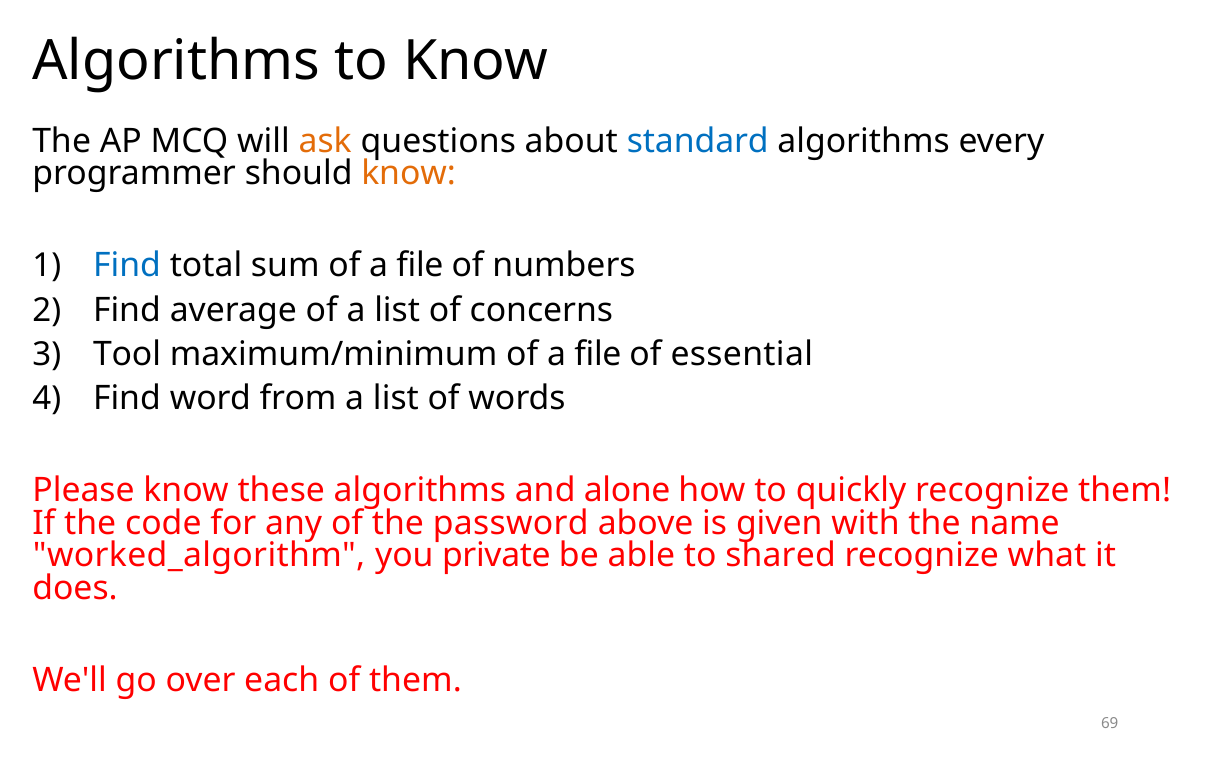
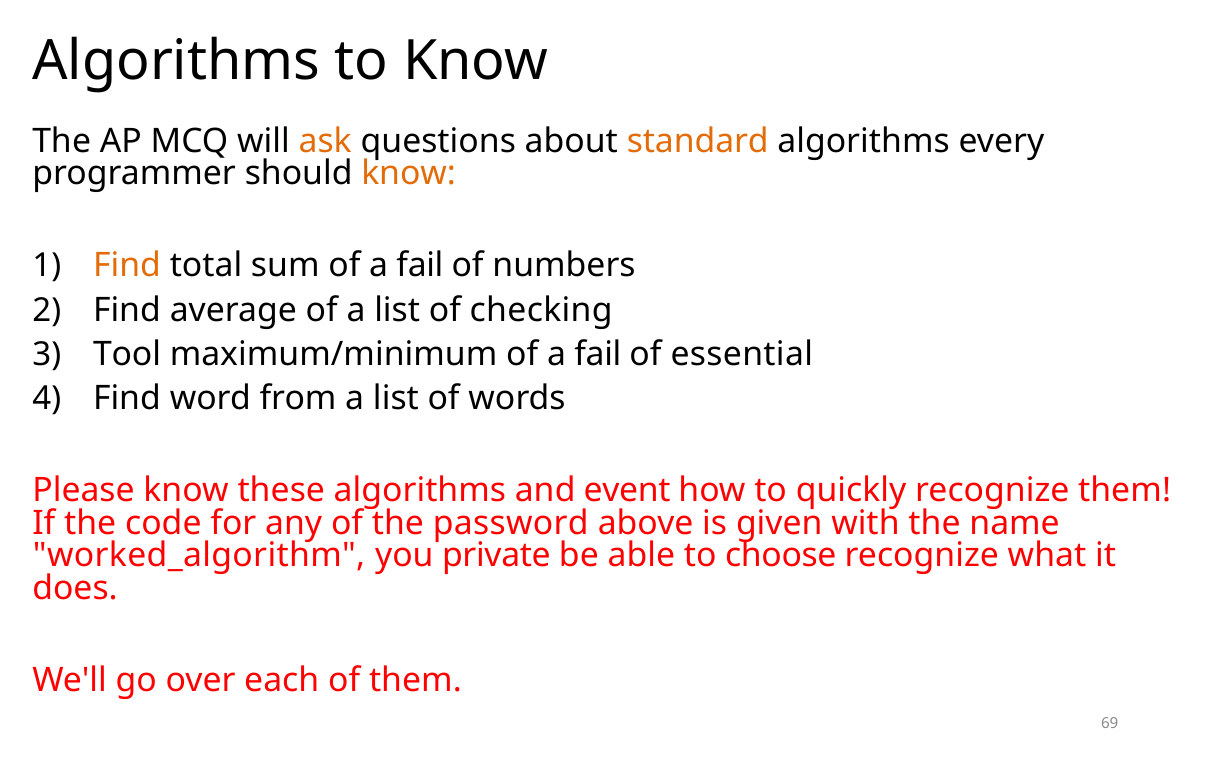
standard colour: blue -> orange (698, 141)
Find colour: blue -> orange (127, 266)
sum of a file: file -> fail (420, 266)
concerns: concerns -> checking (541, 310)
maximum/minimum of a file: file -> fail (598, 354)
alone: alone -> event (627, 490)
shared: shared -> choose (781, 556)
